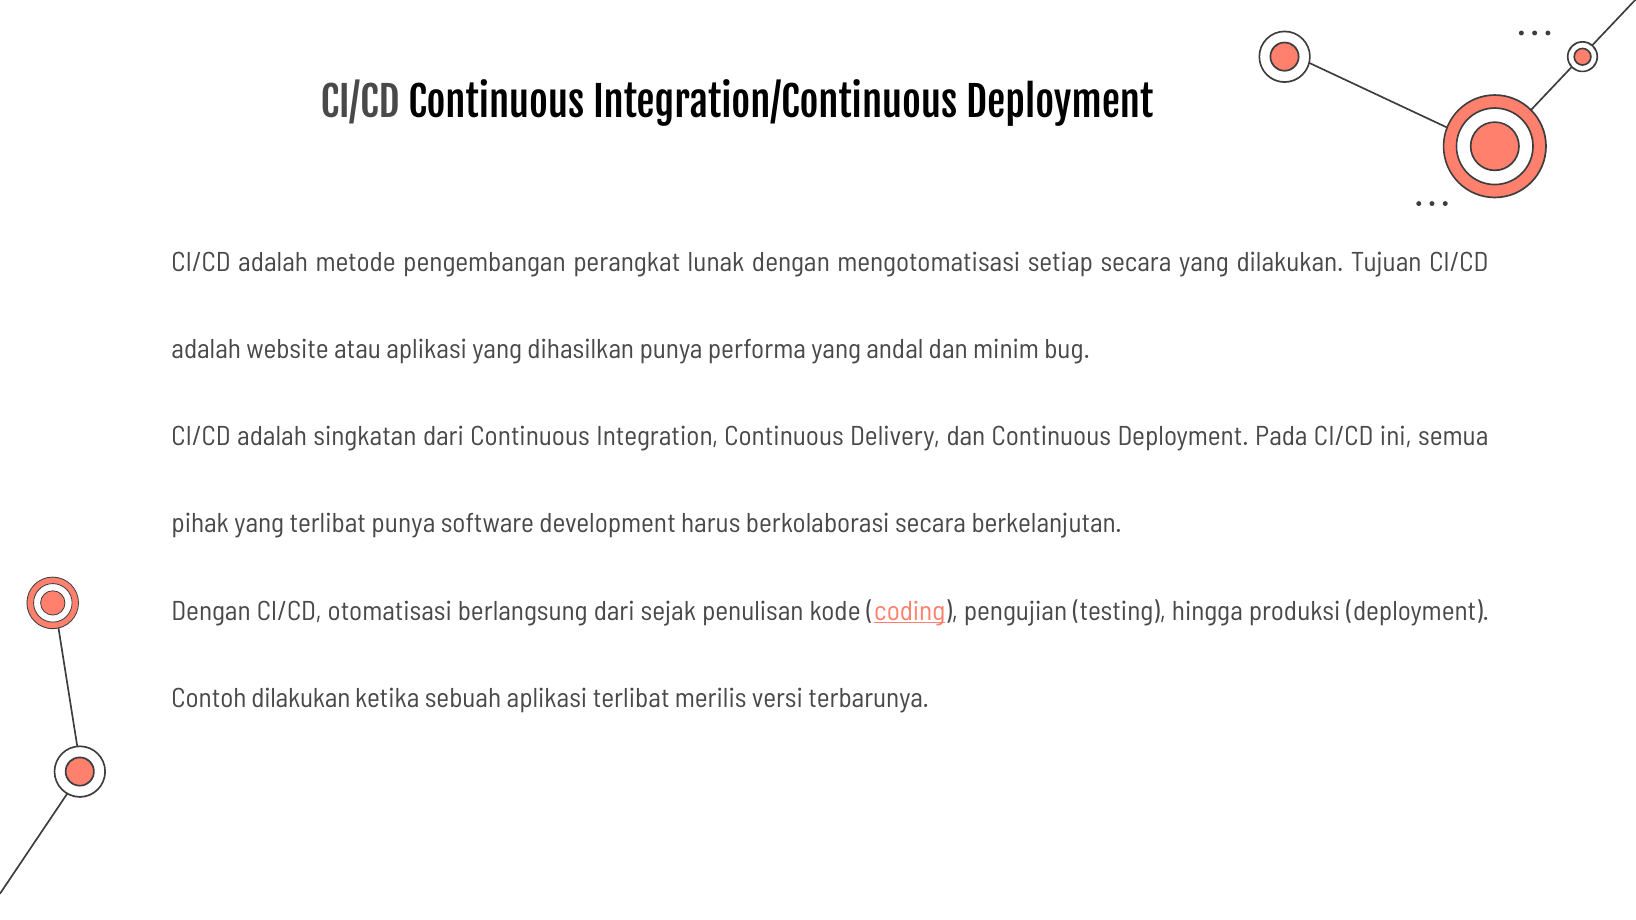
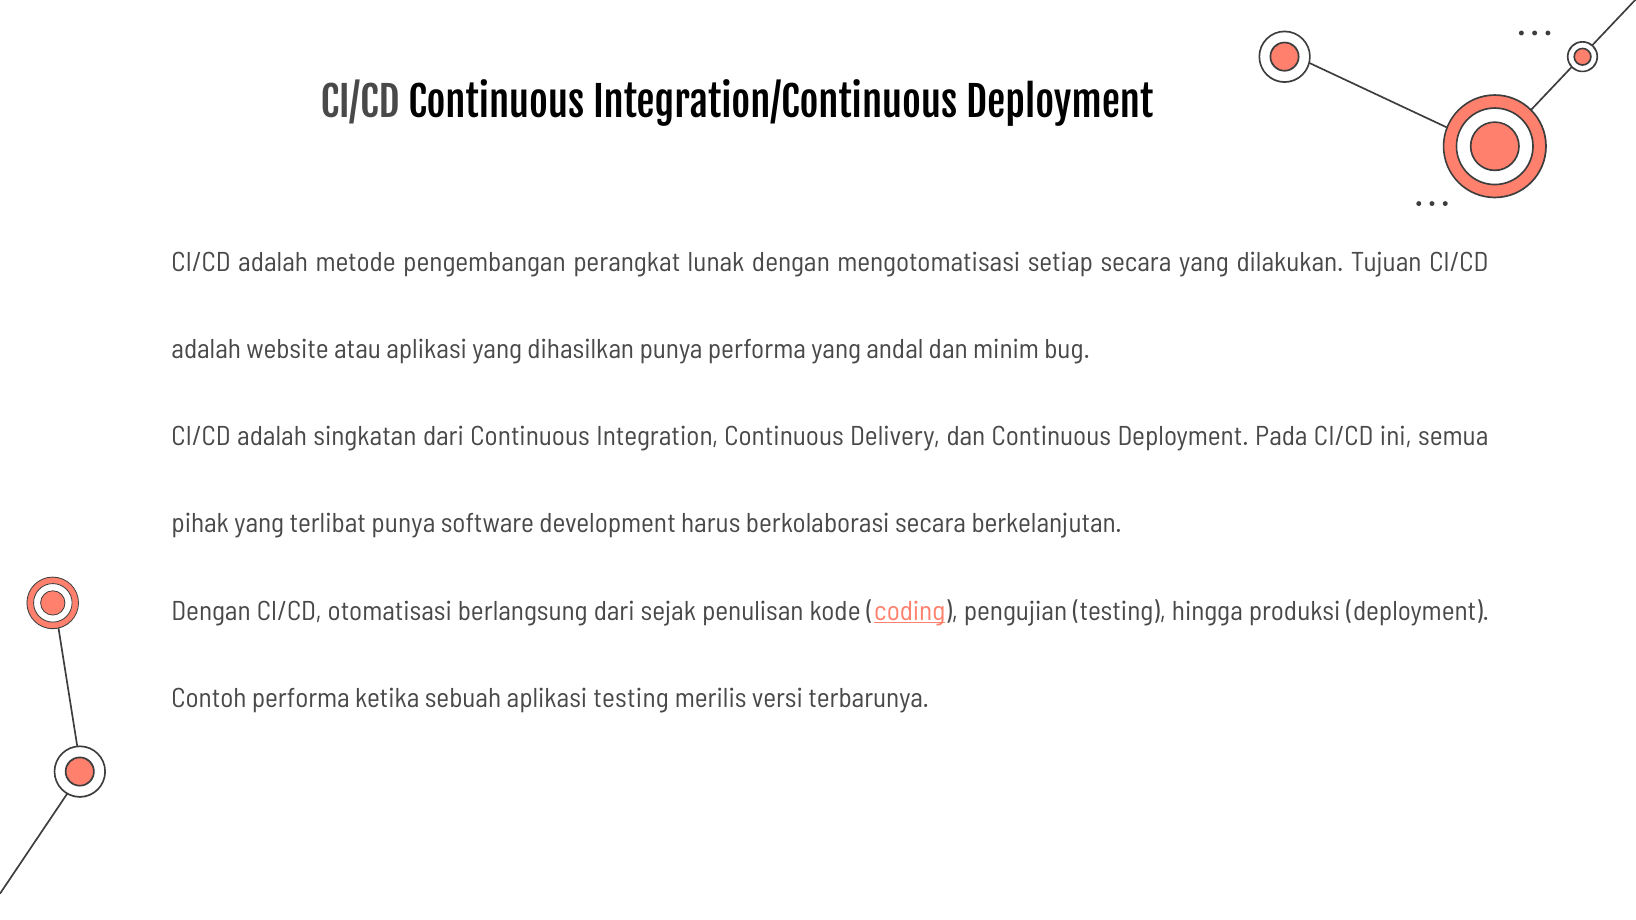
Contoh dilakukan: dilakukan -> performa (301, 698)
aplikasi terlibat: terlibat -> testing (631, 698)
